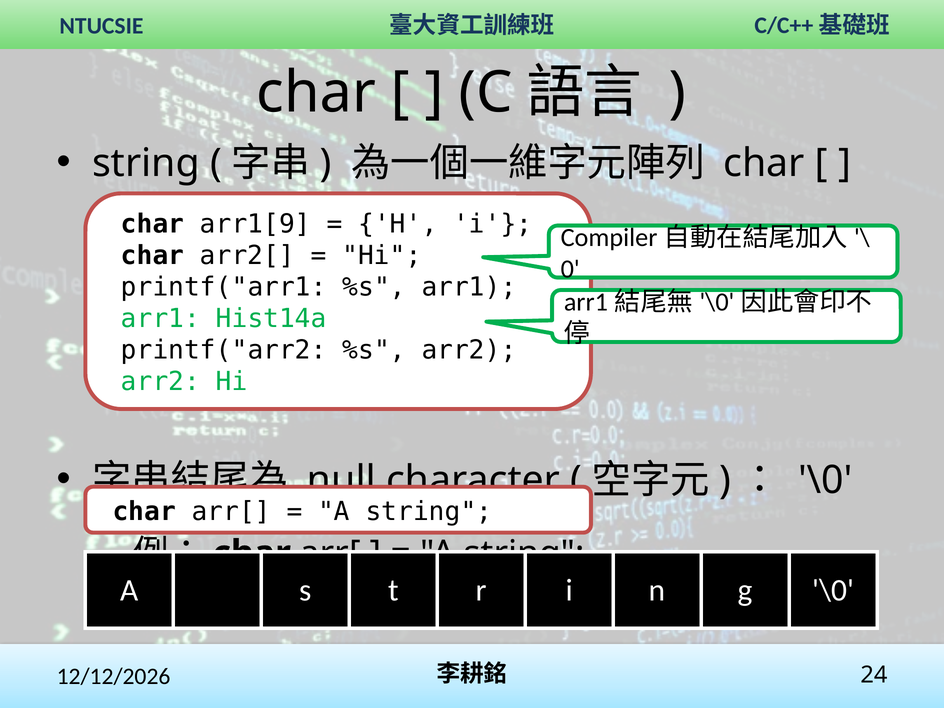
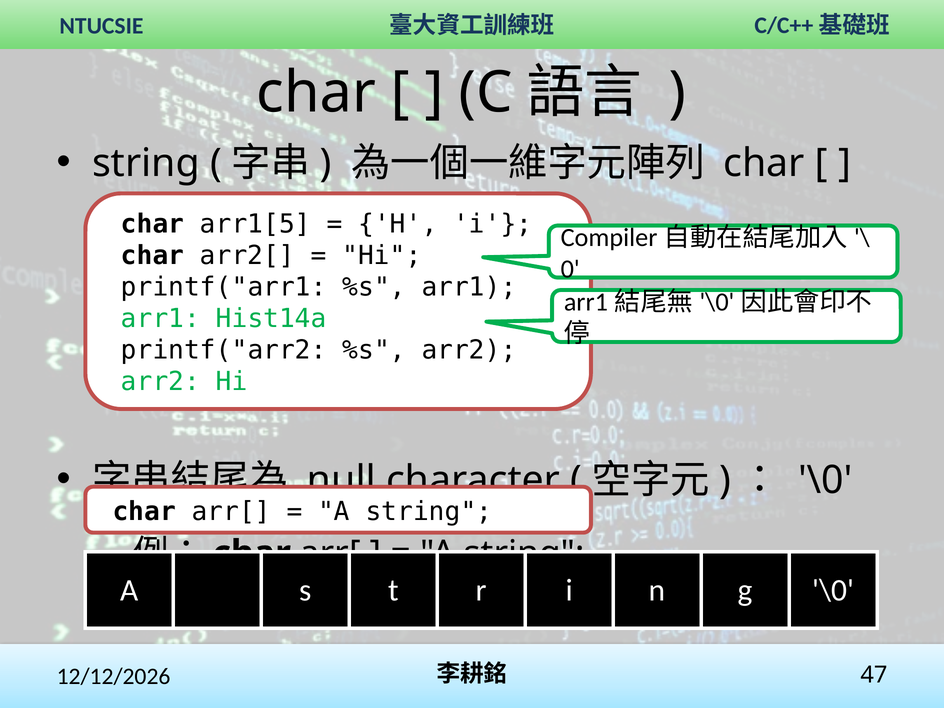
arr1[9: arr1[9 -> arr1[5 (255, 224)
24: 24 -> 47 (874, 675)
